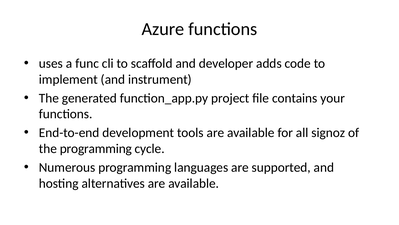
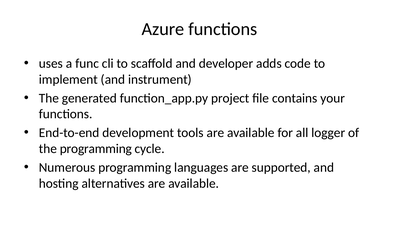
signoz: signoz -> logger (328, 132)
